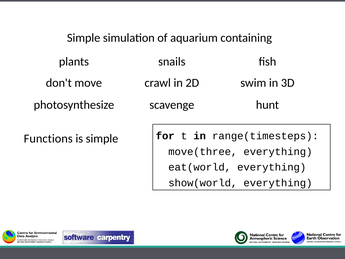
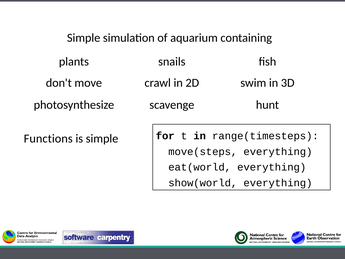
move(three: move(three -> move(steps (203, 151)
